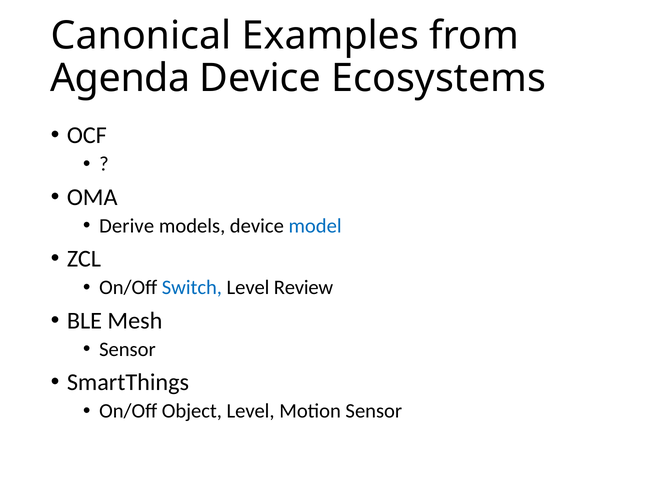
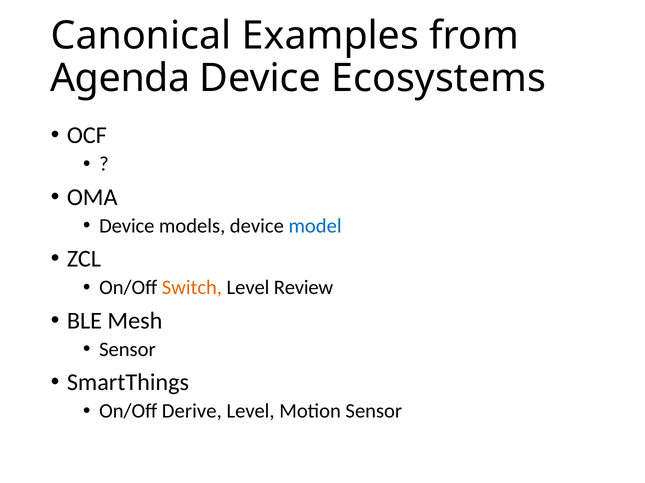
Derive: Derive -> Device (127, 226)
Switch colour: blue -> orange (192, 288)
Object: Object -> Derive (192, 412)
